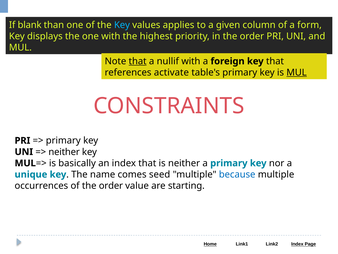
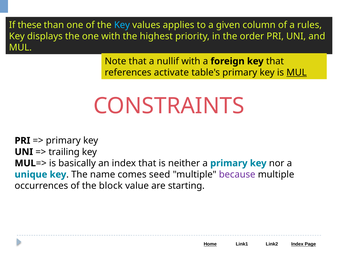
blank: blank -> these (30, 25)
form: form -> rules (310, 25)
that underline: present -> none (138, 61)
neither: neither -> trailing (64, 152)
because colour: blue -> purple (237, 174)
of the order: order -> block (111, 185)
